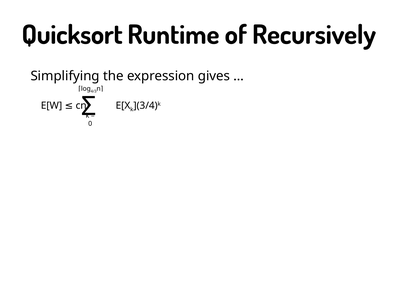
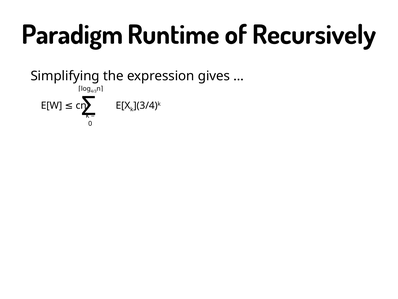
Quicksort: Quicksort -> Paradigm (72, 35)
